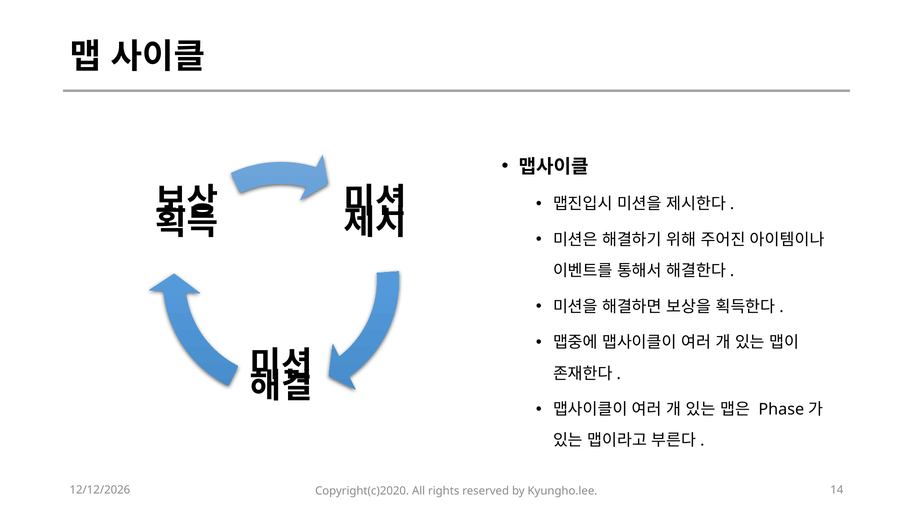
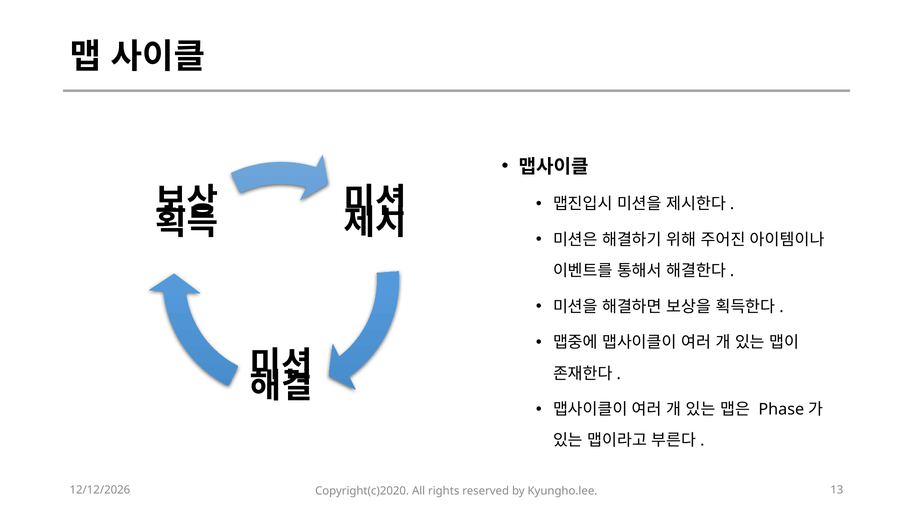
14: 14 -> 13 (837, 490)
